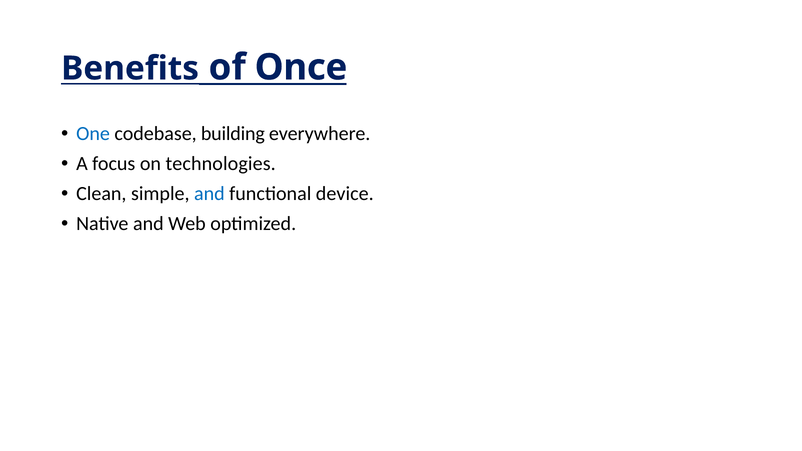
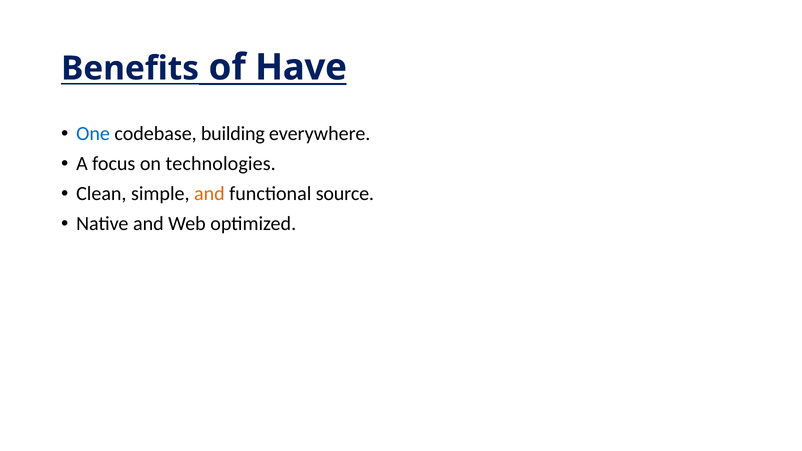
Once: Once -> Have (301, 67)
and colour: blue -> orange (209, 194)
device: device -> source (345, 194)
